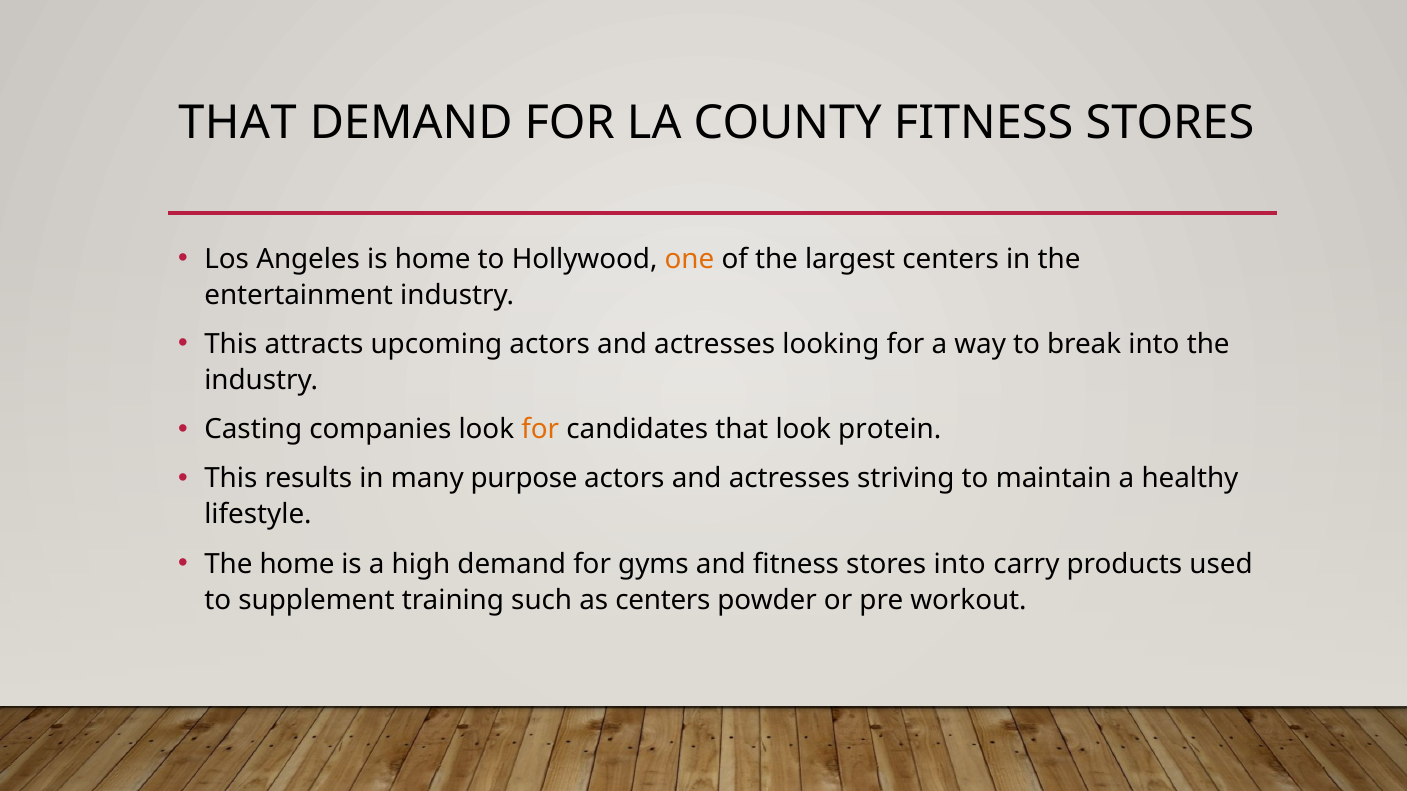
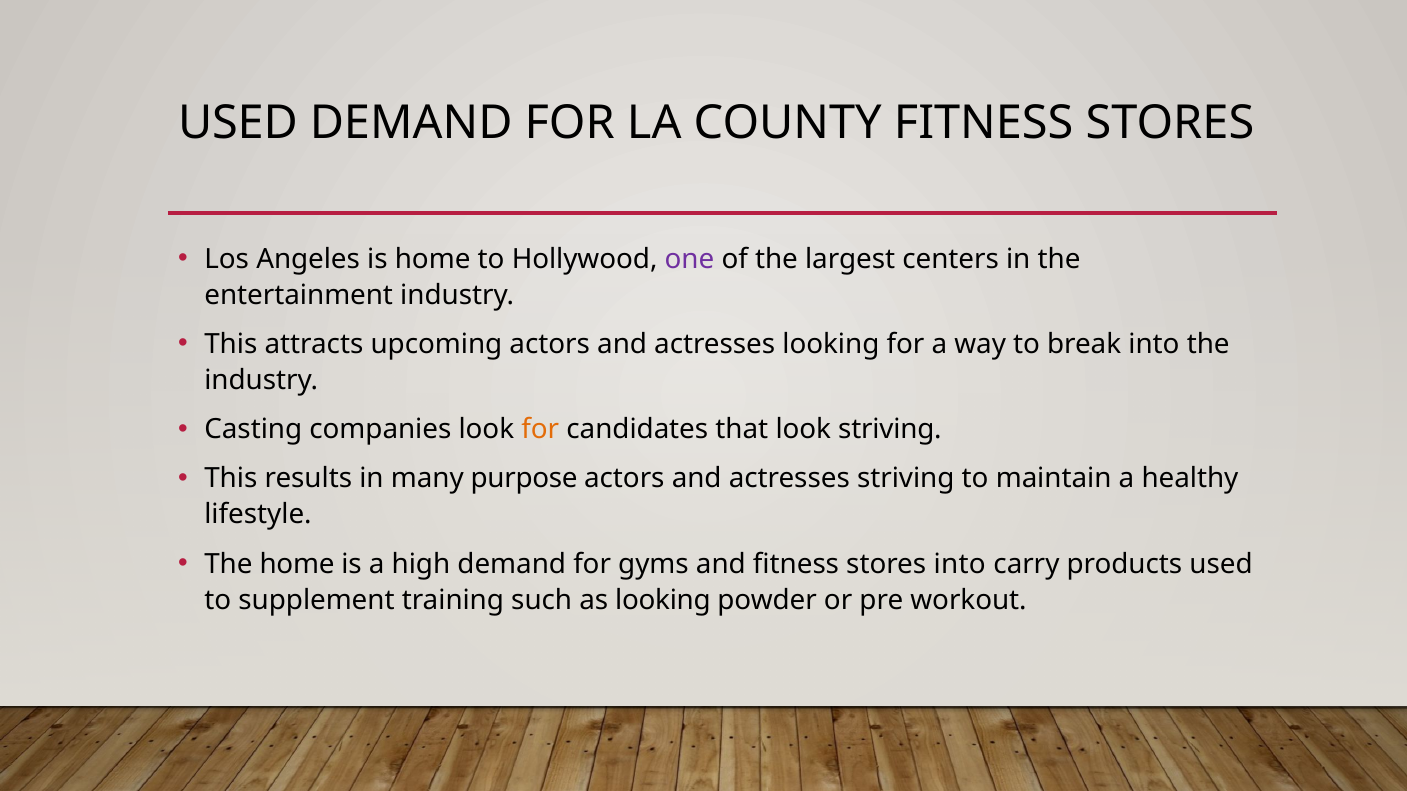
THAT: THAT -> USED (238, 123)
one colour: orange -> purple (690, 259)
look protein: protein -> striving (890, 430)
as centers: centers -> looking (663, 600)
